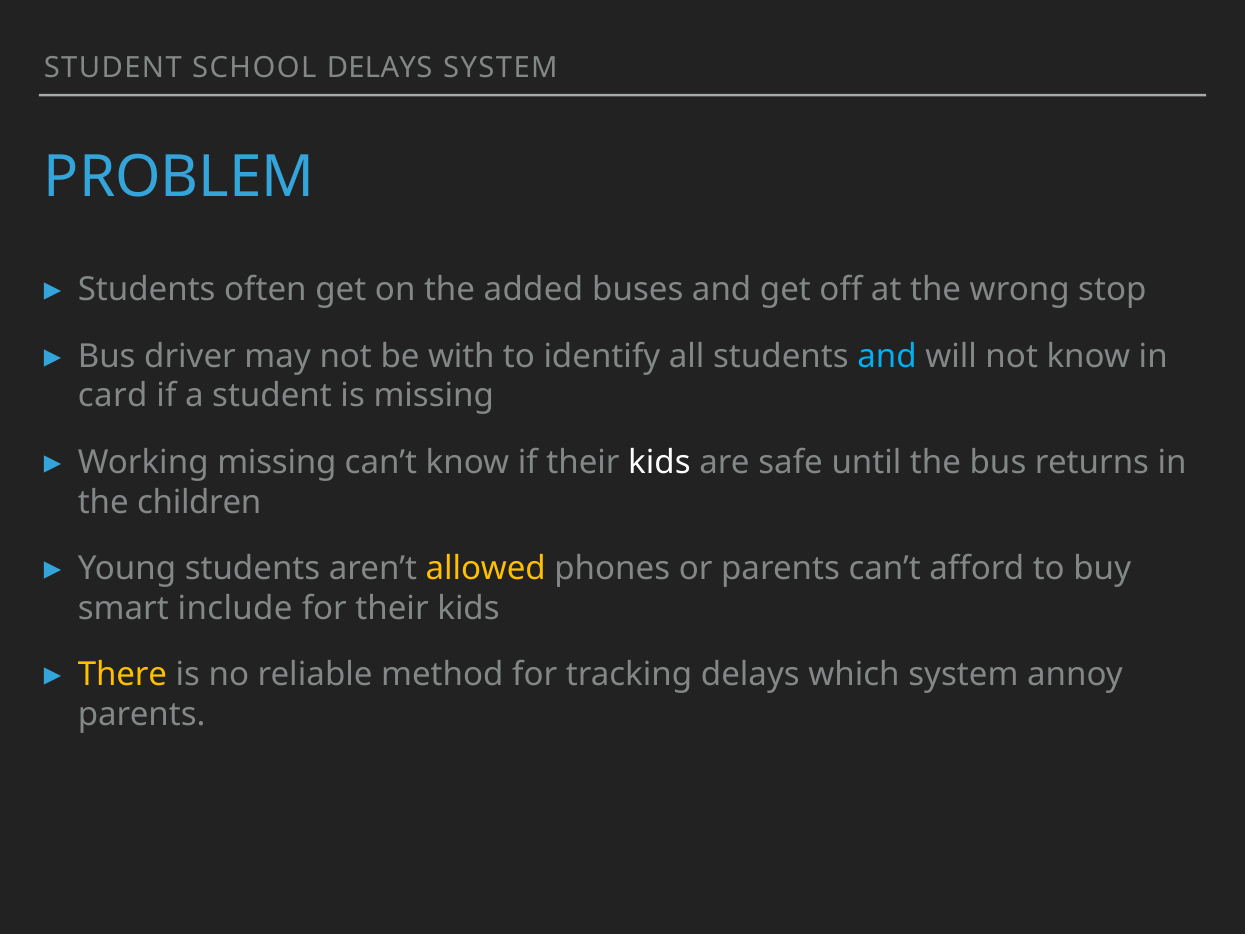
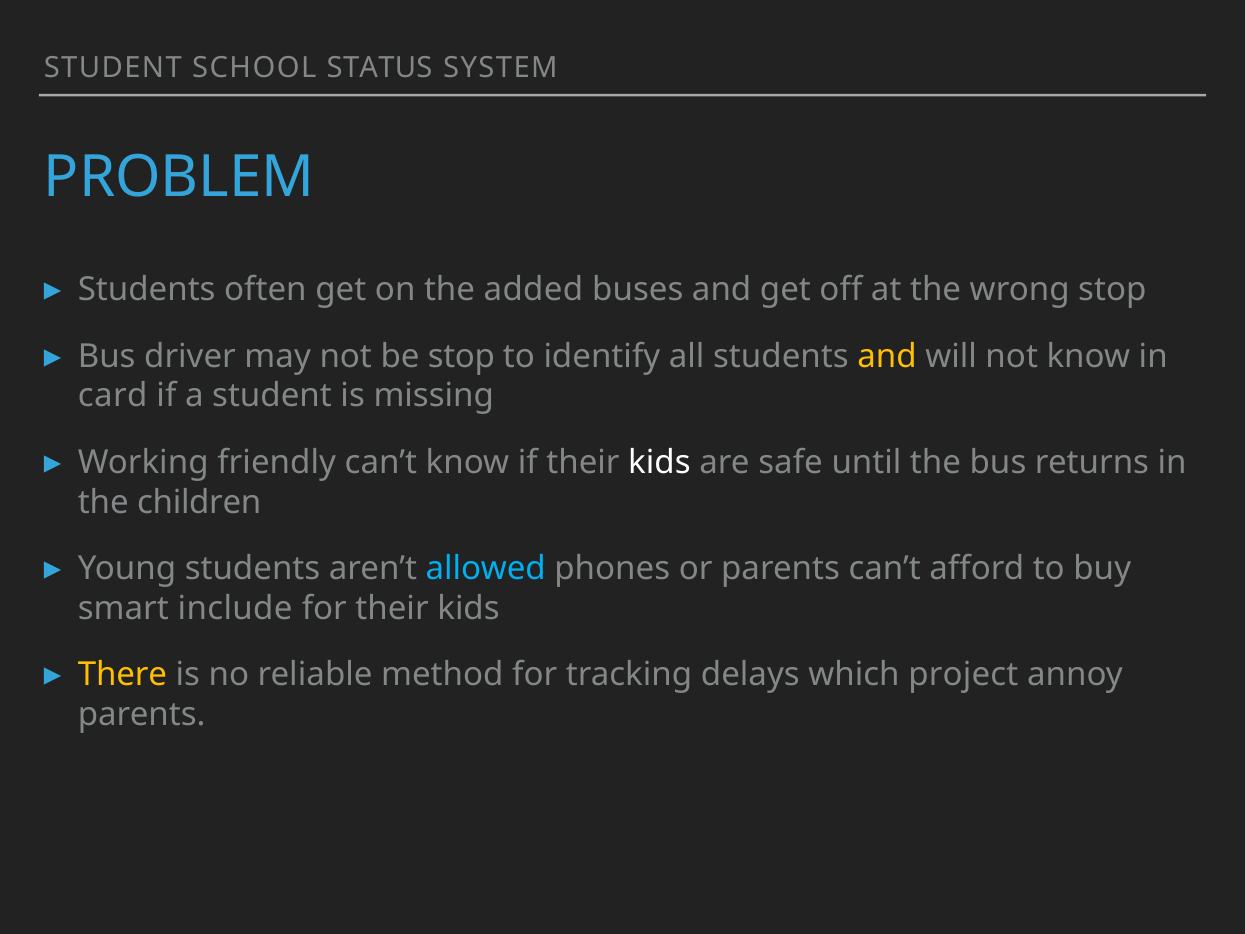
SCHOOL DELAYS: DELAYS -> STATUS (380, 67)
be with: with -> stop (461, 356)
and colour: light blue -> yellow (887, 356)
Working missing: missing -> friendly (277, 462)
allowed colour: yellow -> light blue (486, 568)
which system: system -> project (963, 675)
